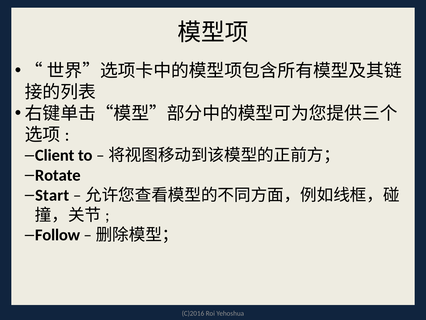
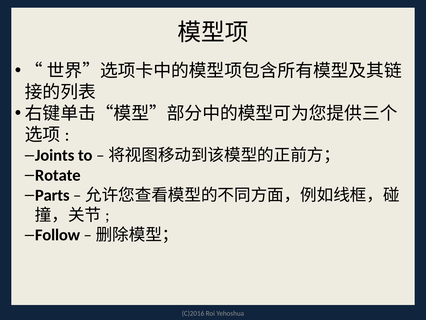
Client: Client -> Joints (55, 155)
Start: Start -> Parts (52, 195)
